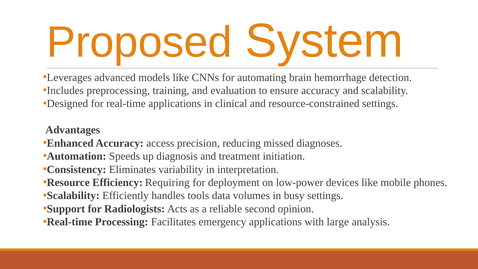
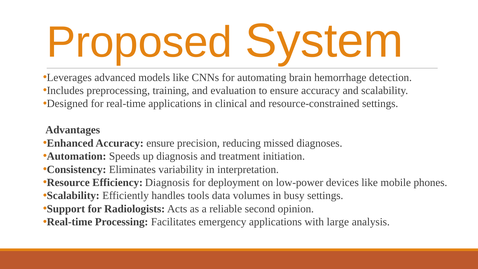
Accuracy access: access -> ensure (160, 143)
Efficiency Requiring: Requiring -> Diagnosis (167, 182)
